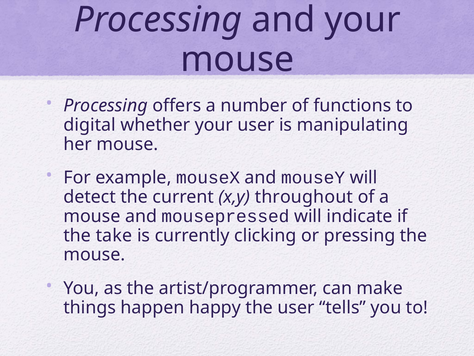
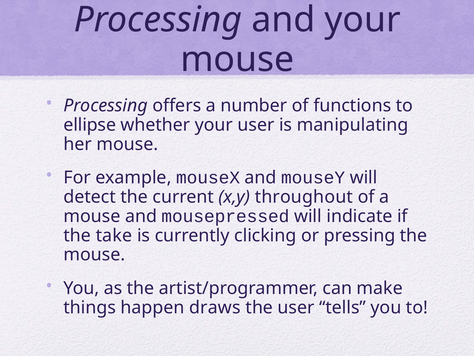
digital: digital -> ellipse (90, 125)
happy: happy -> draws (215, 307)
